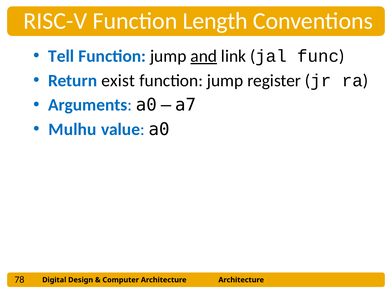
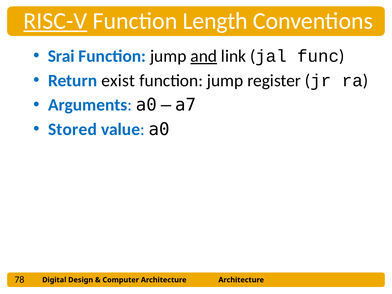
RISC-V underline: none -> present (55, 21)
Tell: Tell -> Srai (61, 56)
Mulhu: Mulhu -> Stored (72, 129)
